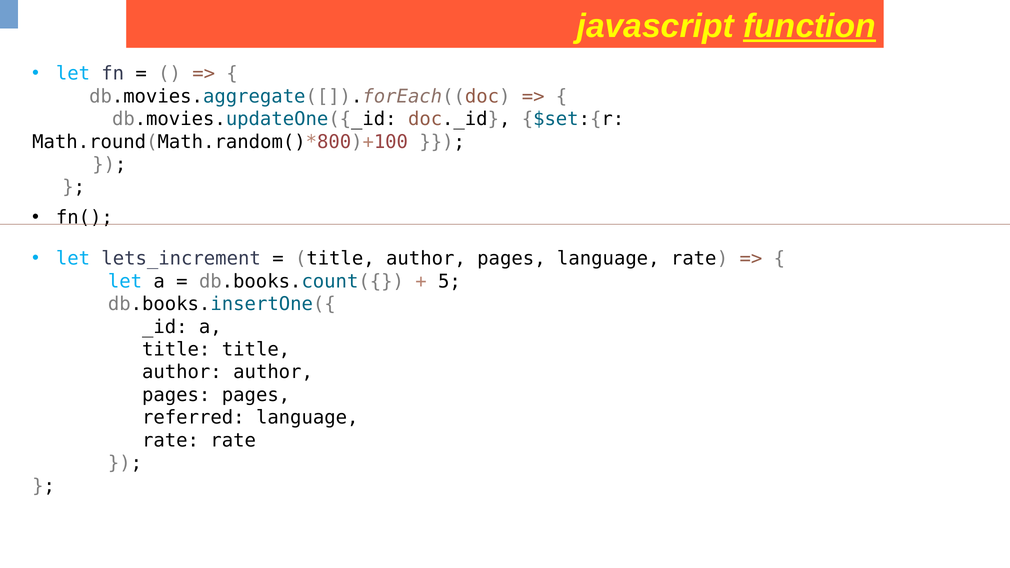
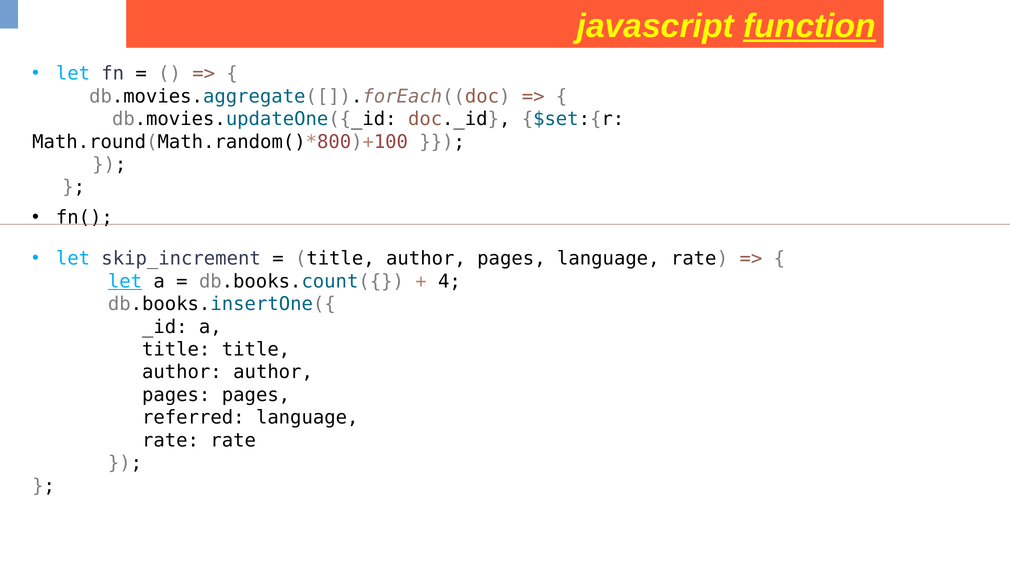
lets_increment: lets_increment -> skip_increment (181, 259)
let underline: none -> present (125, 281)
5: 5 -> 4 (449, 281)
